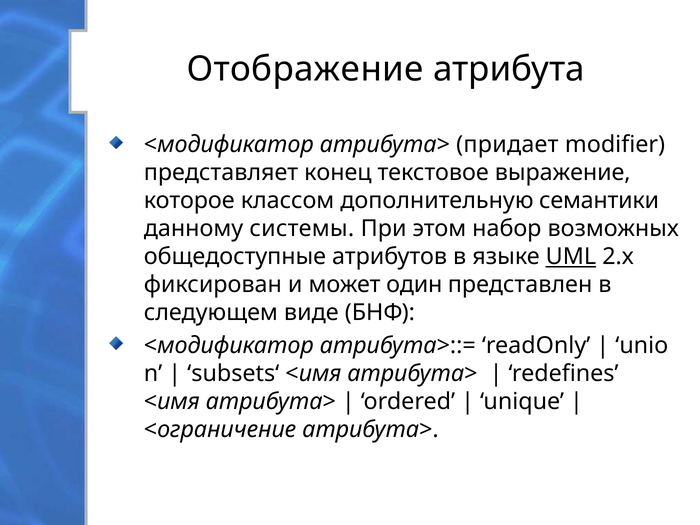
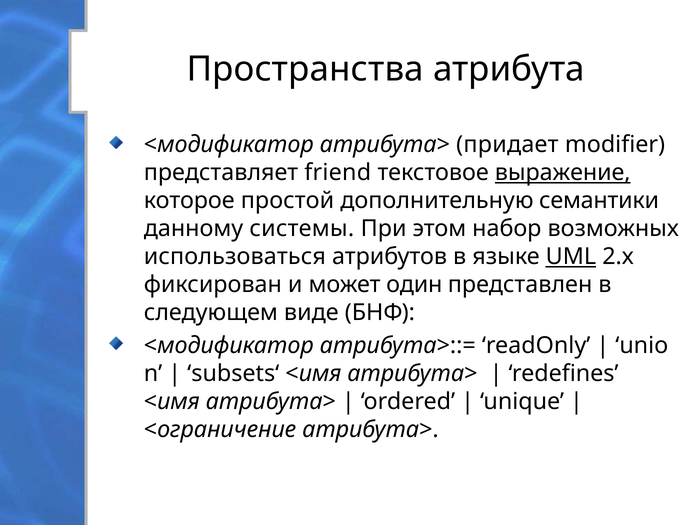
Отображение: Отображение -> Пространства (305, 69)
конец: конец -> friend (338, 173)
выражение underline: none -> present (563, 173)
классом: классом -> простой (287, 201)
общедоступные: общедоступные -> использоваться (235, 257)
